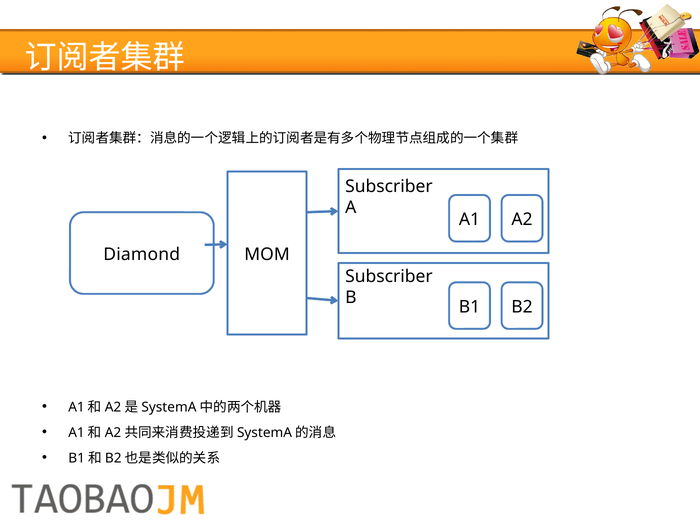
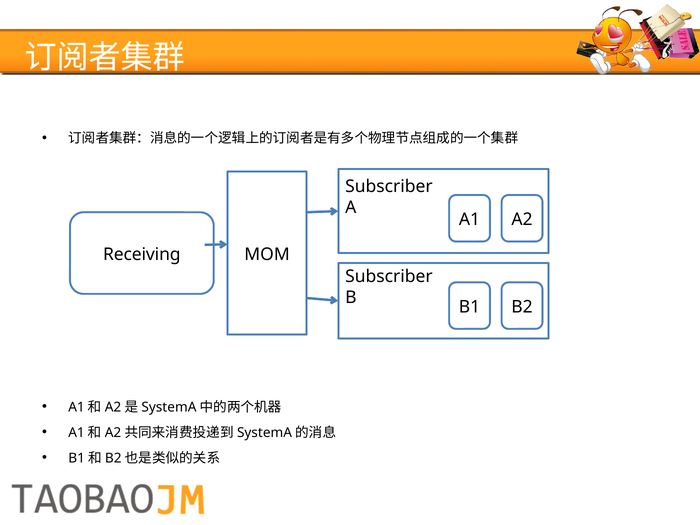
Diamond: Diamond -> Receiving (142, 254)
